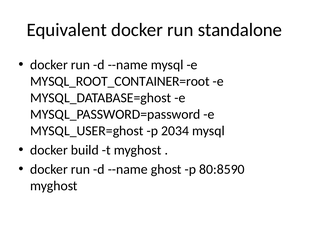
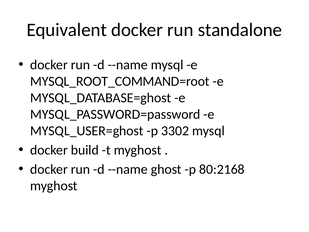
MYSQL_ROOT_CONTAINER=root: MYSQL_ROOT_CONTAINER=root -> MYSQL_ROOT_COMMAND=root (120, 81)
2034: 2034 -> 3302 (175, 131)
80:8590: 80:8590 -> 80:2168 (222, 169)
